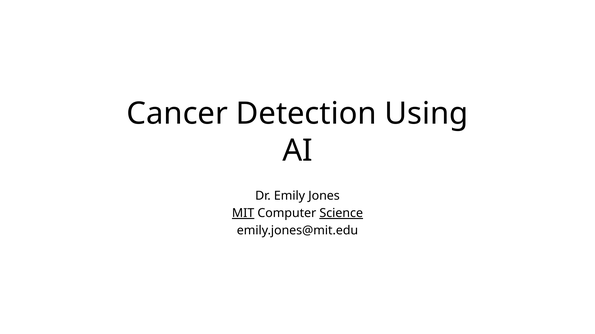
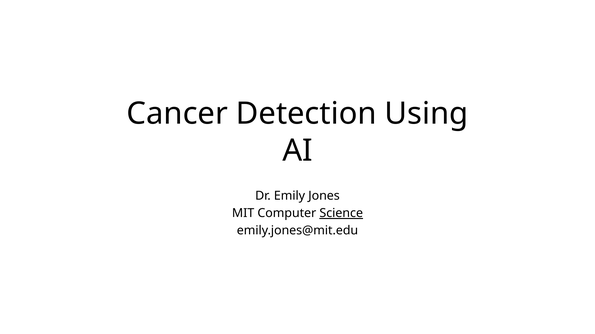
MIT underline: present -> none (243, 214)
